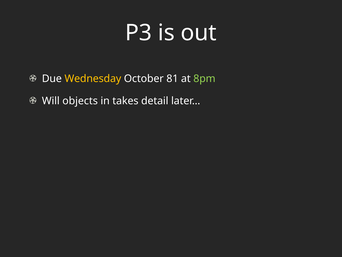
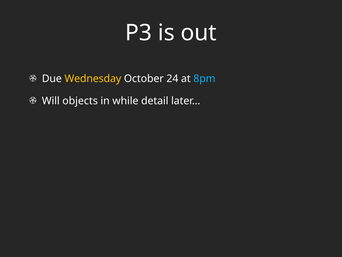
81: 81 -> 24 (172, 79)
8pm colour: light green -> light blue (204, 79)
takes: takes -> while (125, 101)
